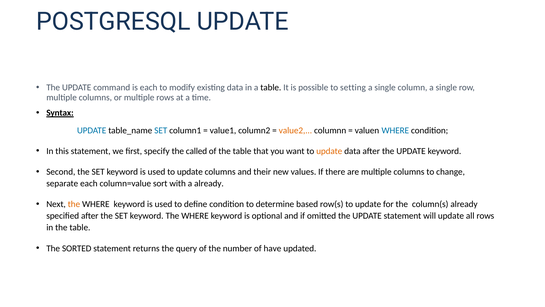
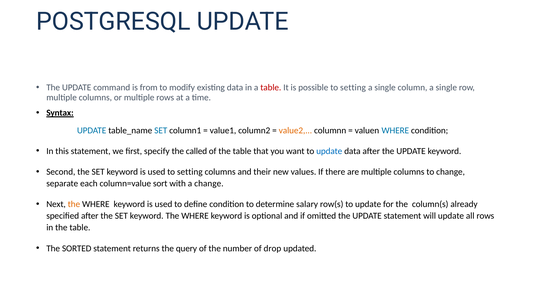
is each: each -> from (149, 88)
table colour: black -> red (271, 88)
update colour: orange -> blue (329, 151)
used to update: update -> setting (190, 172)
a already: already -> change (209, 183)
based: based -> salary (307, 204)
have: have -> drop (272, 248)
